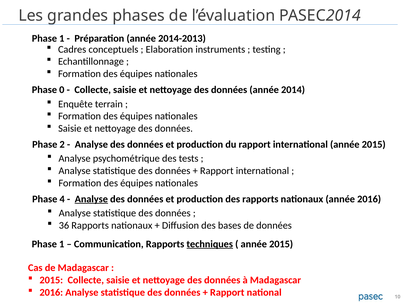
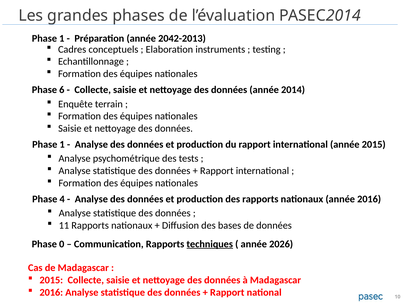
2014-2013: 2014-2013 -> 2042-2013 (182, 38)
0: 0 -> 6 (62, 90)
2: 2 -> 1 (62, 144)
Analyse underline: present -> none (91, 199)
36: 36 -> 11 (64, 225)
1: 1 -> 0 (62, 244)
2015: 2015 -> 2026 (281, 244)
